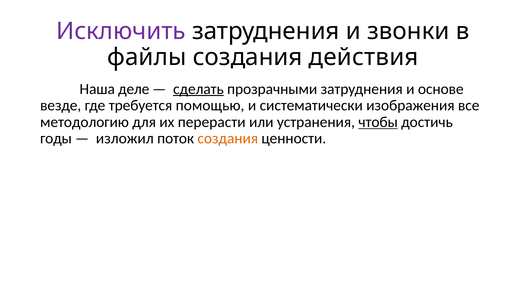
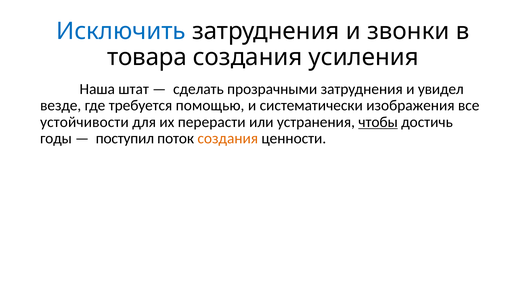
Исключить colour: purple -> blue (121, 31)
файлы: файлы -> товара (147, 57)
действия: действия -> усиления (364, 57)
деле: деле -> штат (134, 89)
сделать underline: present -> none (198, 89)
основе: основе -> увидел (441, 89)
методологию: методологию -> устойчивости (84, 122)
изложил: изложил -> поступил (125, 139)
